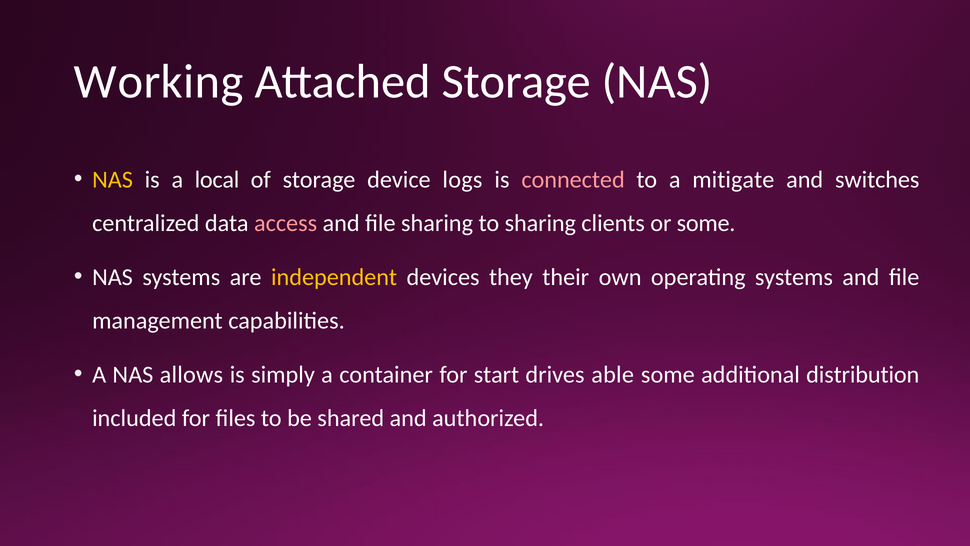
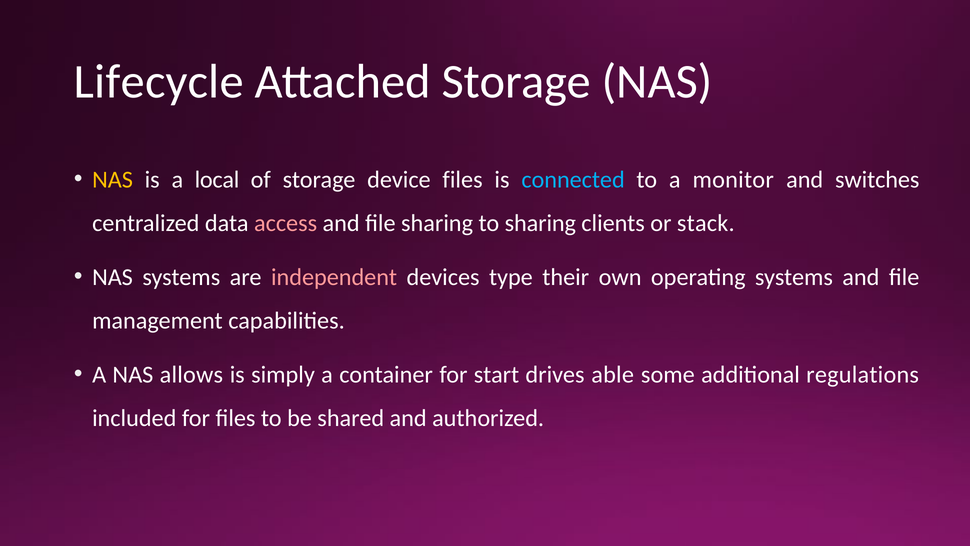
Working: Working -> Lifecycle (159, 81)
device logs: logs -> files (463, 180)
connected colour: pink -> light blue (573, 180)
mitigate: mitigate -> monitor (733, 180)
or some: some -> stack (706, 223)
independent colour: yellow -> pink (334, 277)
they: they -> type (511, 277)
distribution: distribution -> regulations (863, 375)
